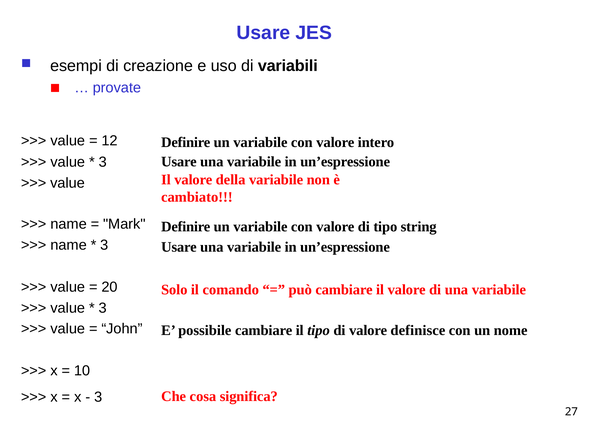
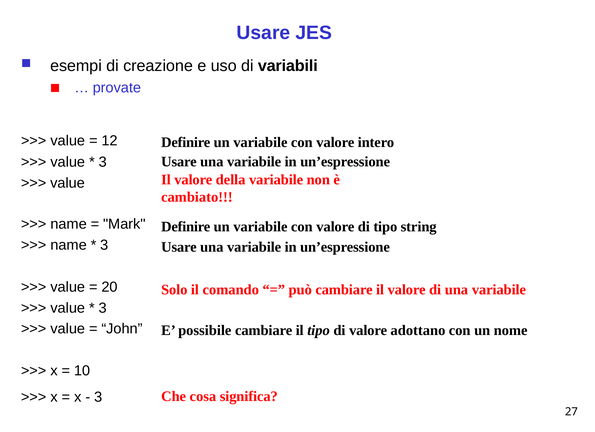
definisce: definisce -> adottano (418, 330)
